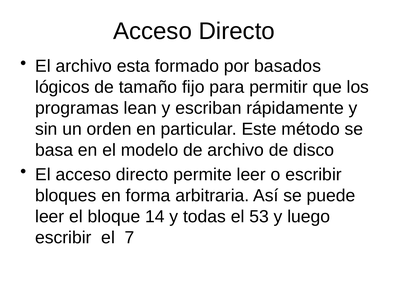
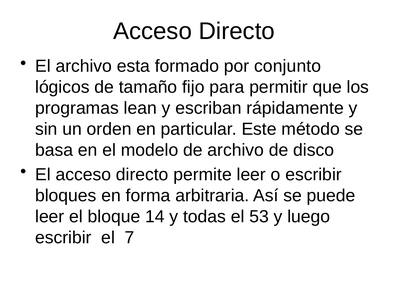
basados: basados -> conjunto (288, 66)
